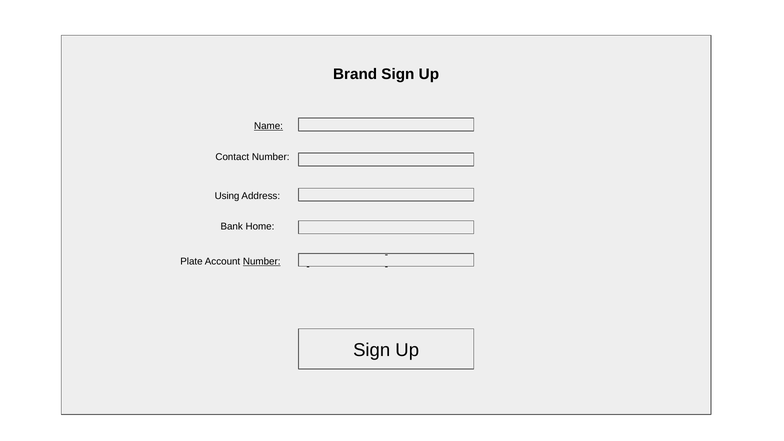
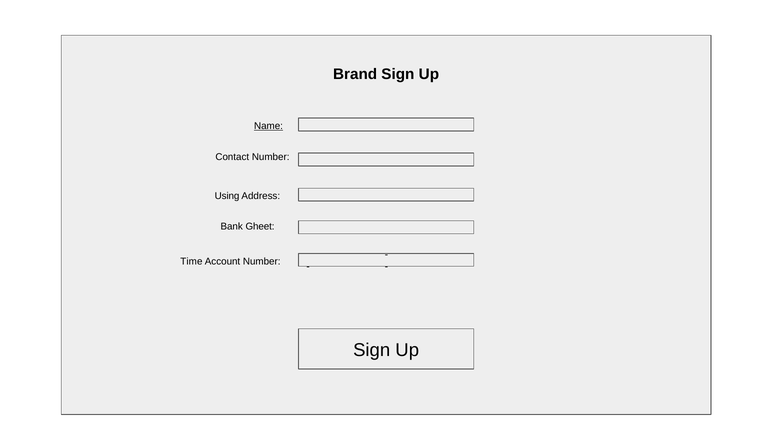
Home: Home -> Gheet (260, 226)
Plate: Plate -> Time (191, 261)
Number underline: present -> none (262, 261)
